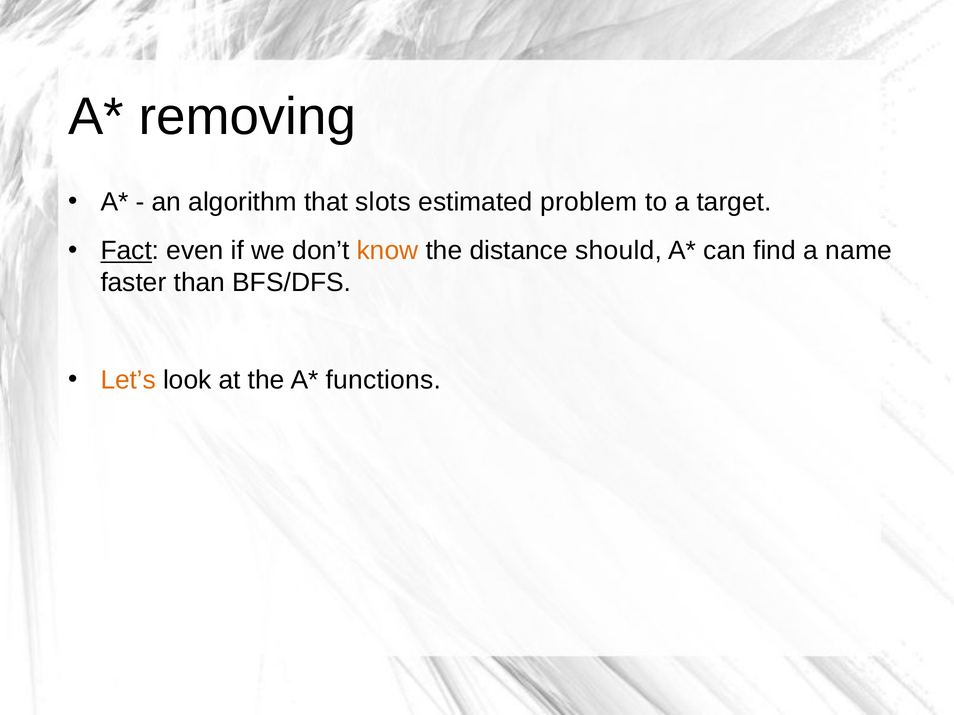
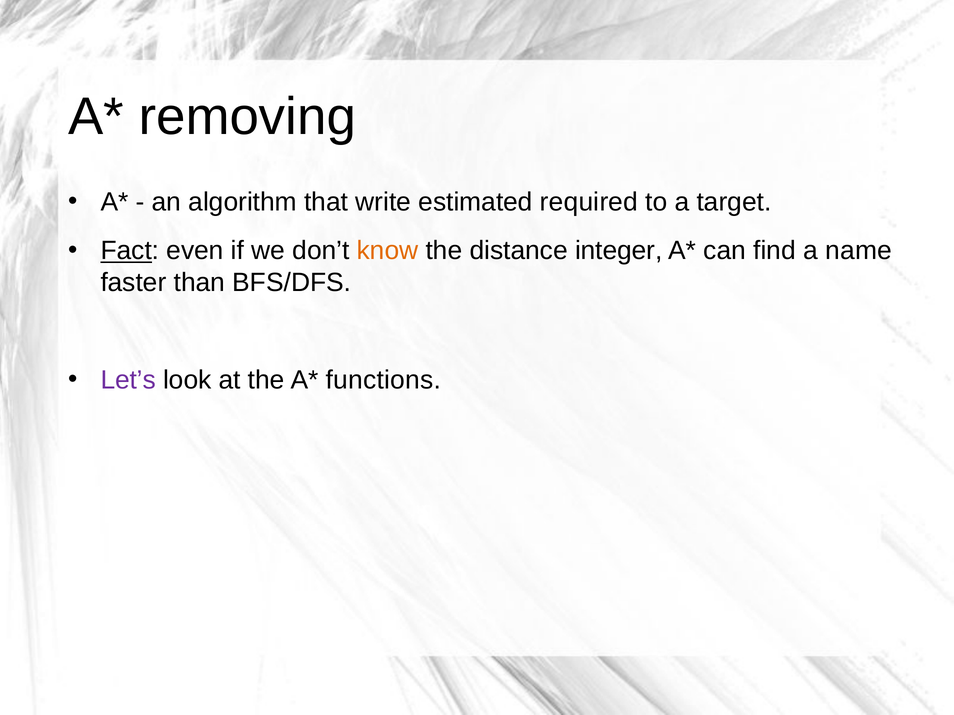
slots: slots -> write (383, 202)
problem: problem -> required (589, 202)
should: should -> integer (619, 251)
Let’s colour: orange -> purple (128, 380)
